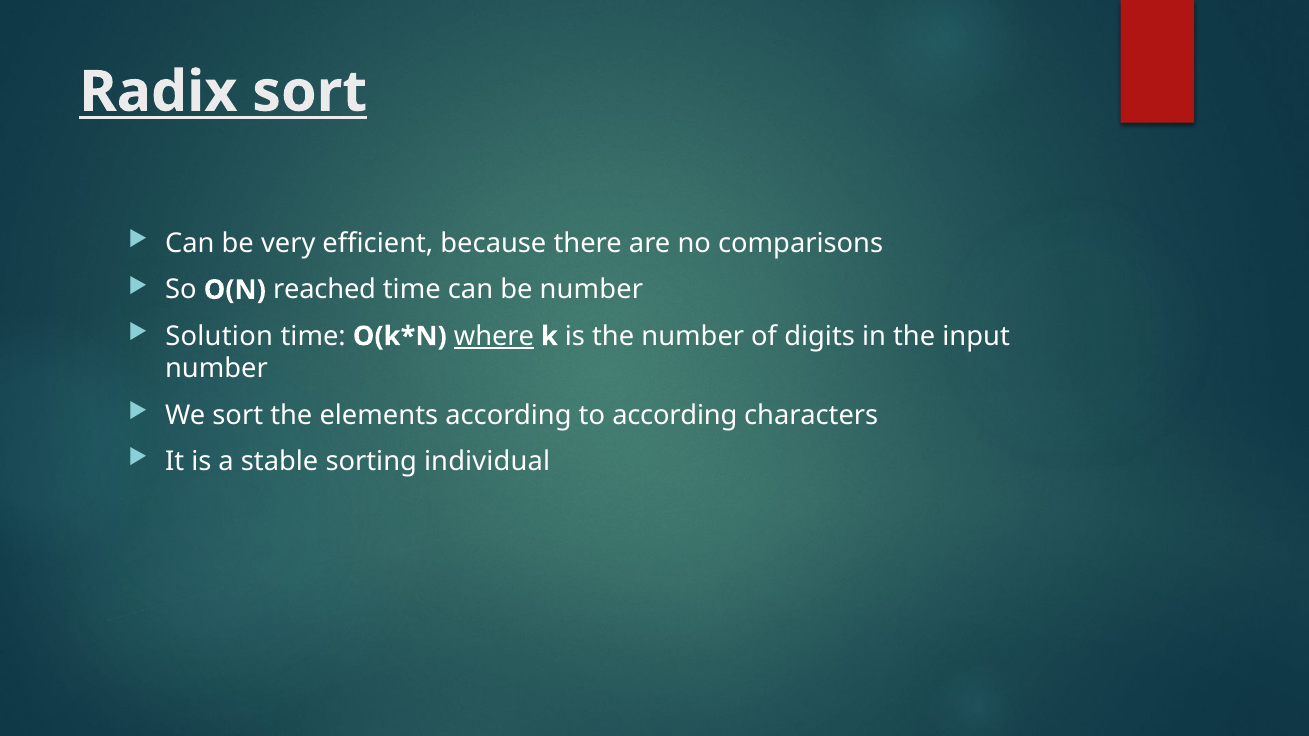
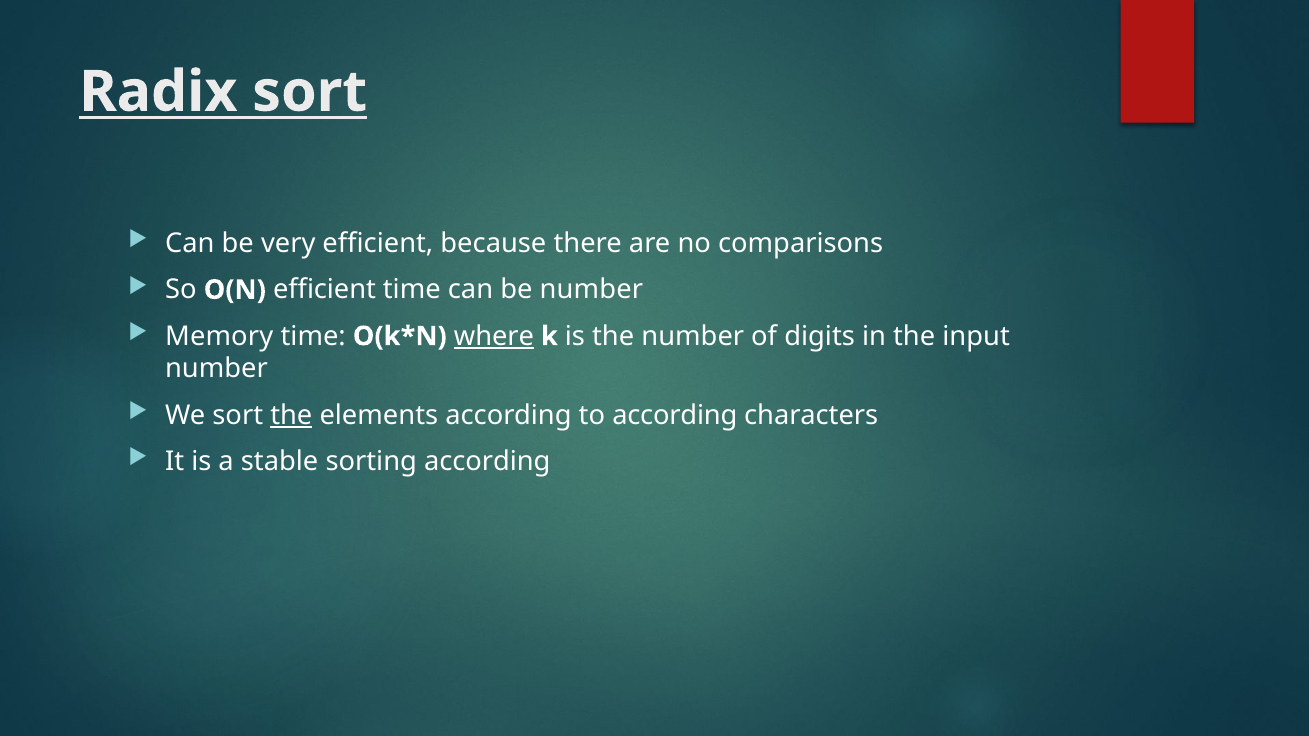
O(N reached: reached -> efficient (325, 290)
Solution: Solution -> Memory (219, 336)
the underline: none -> present (291, 416)
sorting individual: individual -> according (487, 462)
